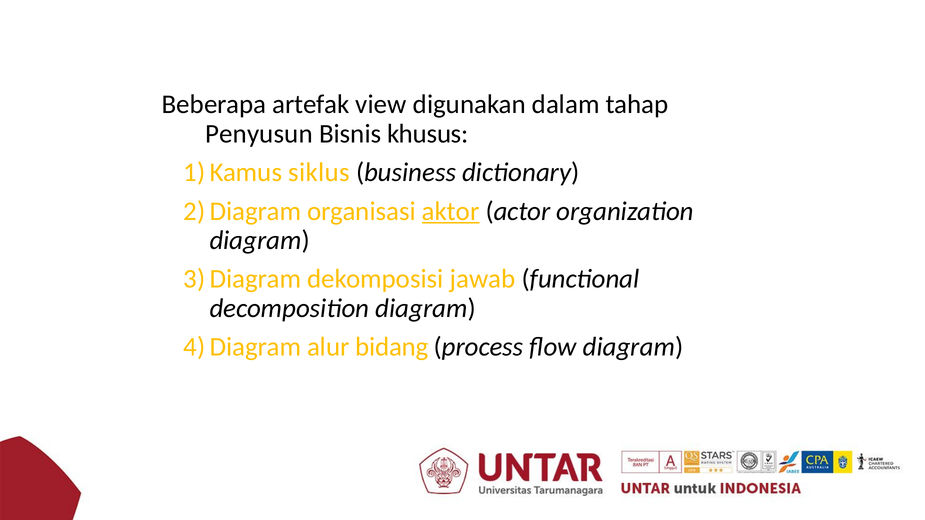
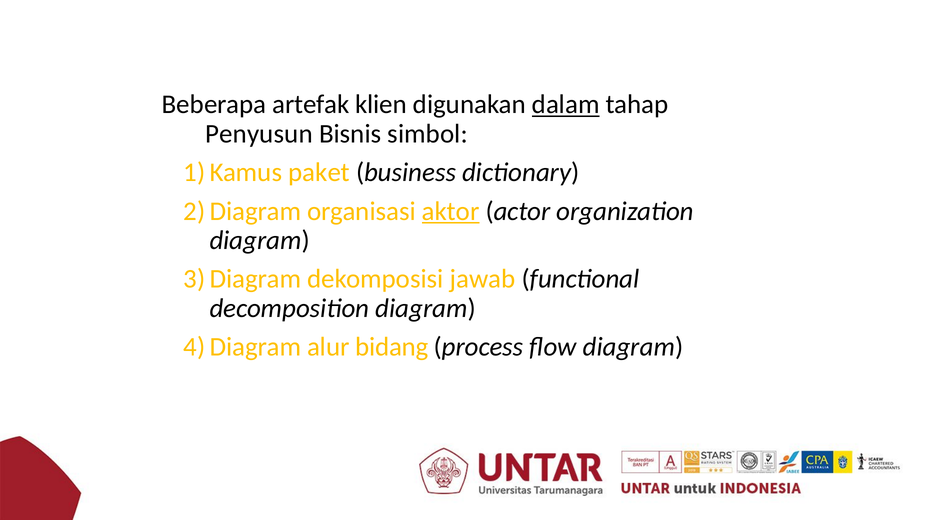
view: view -> klien (381, 105)
dalam underline: none -> present (566, 105)
khusus: khusus -> simbol (428, 134)
siklus: siklus -> paket (319, 173)
